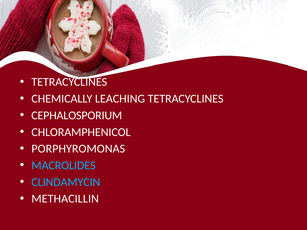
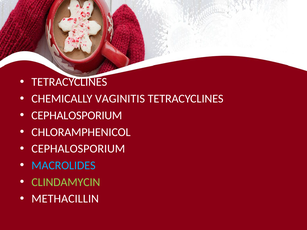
LEACHING: LEACHING -> VAGINITIS (120, 99)
PORPHYROMONAS: PORPHYROMONAS -> CEPHALOSPORIUM (78, 149)
CLINDAMYCIN colour: light blue -> light green (66, 182)
